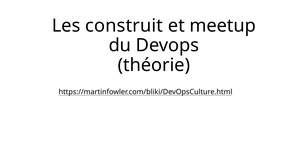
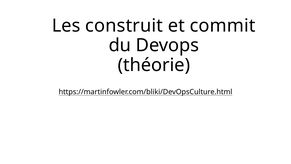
meetup: meetup -> commit (223, 26)
